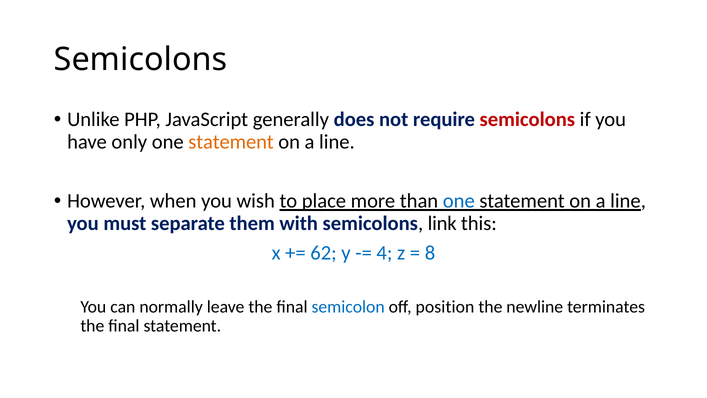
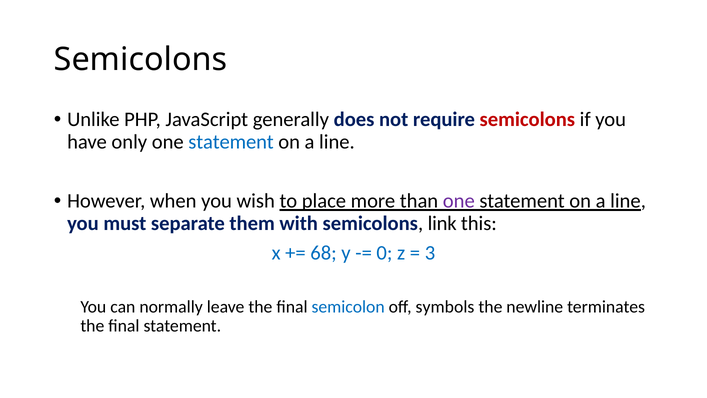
statement colour: orange -> blue (231, 142)
one colour: blue -> purple (459, 201)
62: 62 -> 68 (324, 253)
4: 4 -> 0 (384, 253)
8: 8 -> 3 (430, 253)
position: position -> symbols (445, 307)
